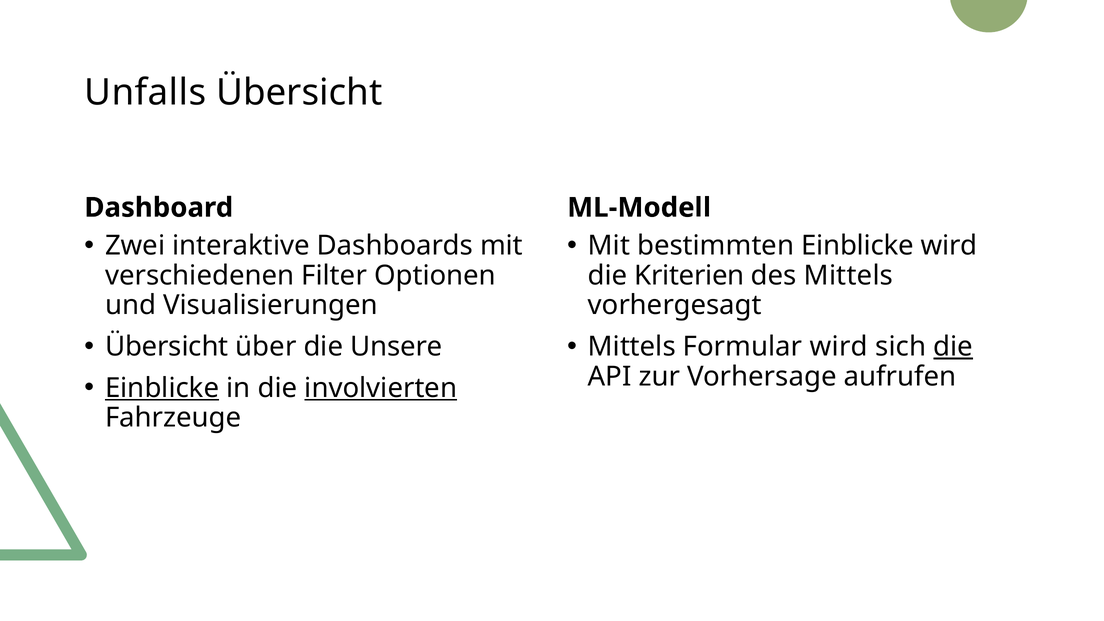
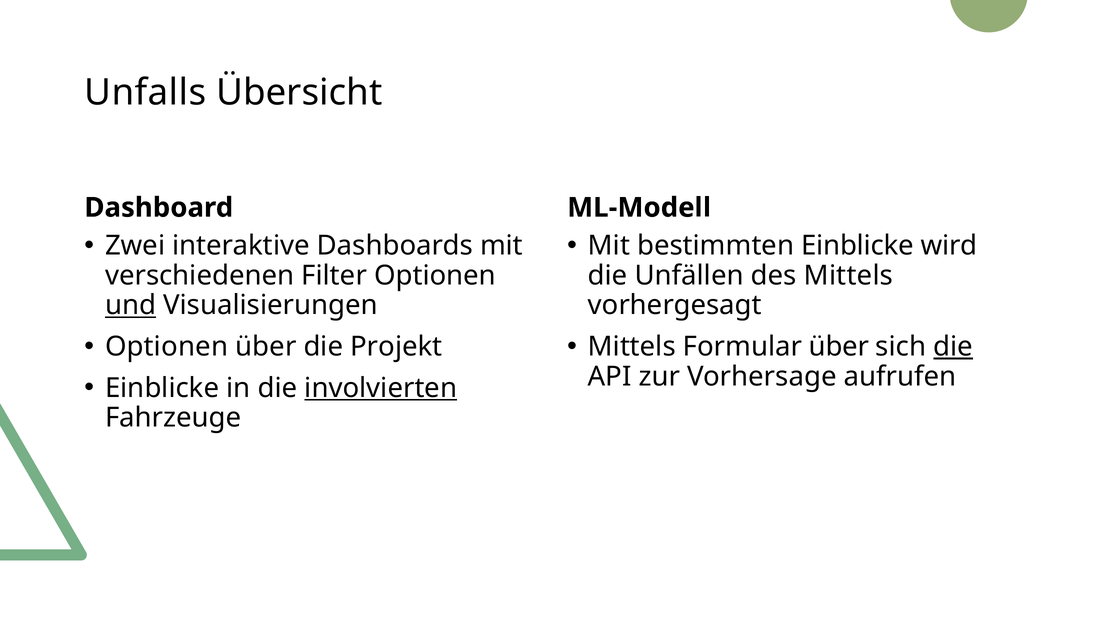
Kriterien: Kriterien -> Unfällen (689, 276)
und underline: none -> present (131, 305)
Übersicht: Übersicht -> Optionen (167, 347)
Unsere: Unsere -> Projekt (396, 347)
Formular wird: wird -> über (839, 347)
Einblicke underline: present -> none (162, 388)
